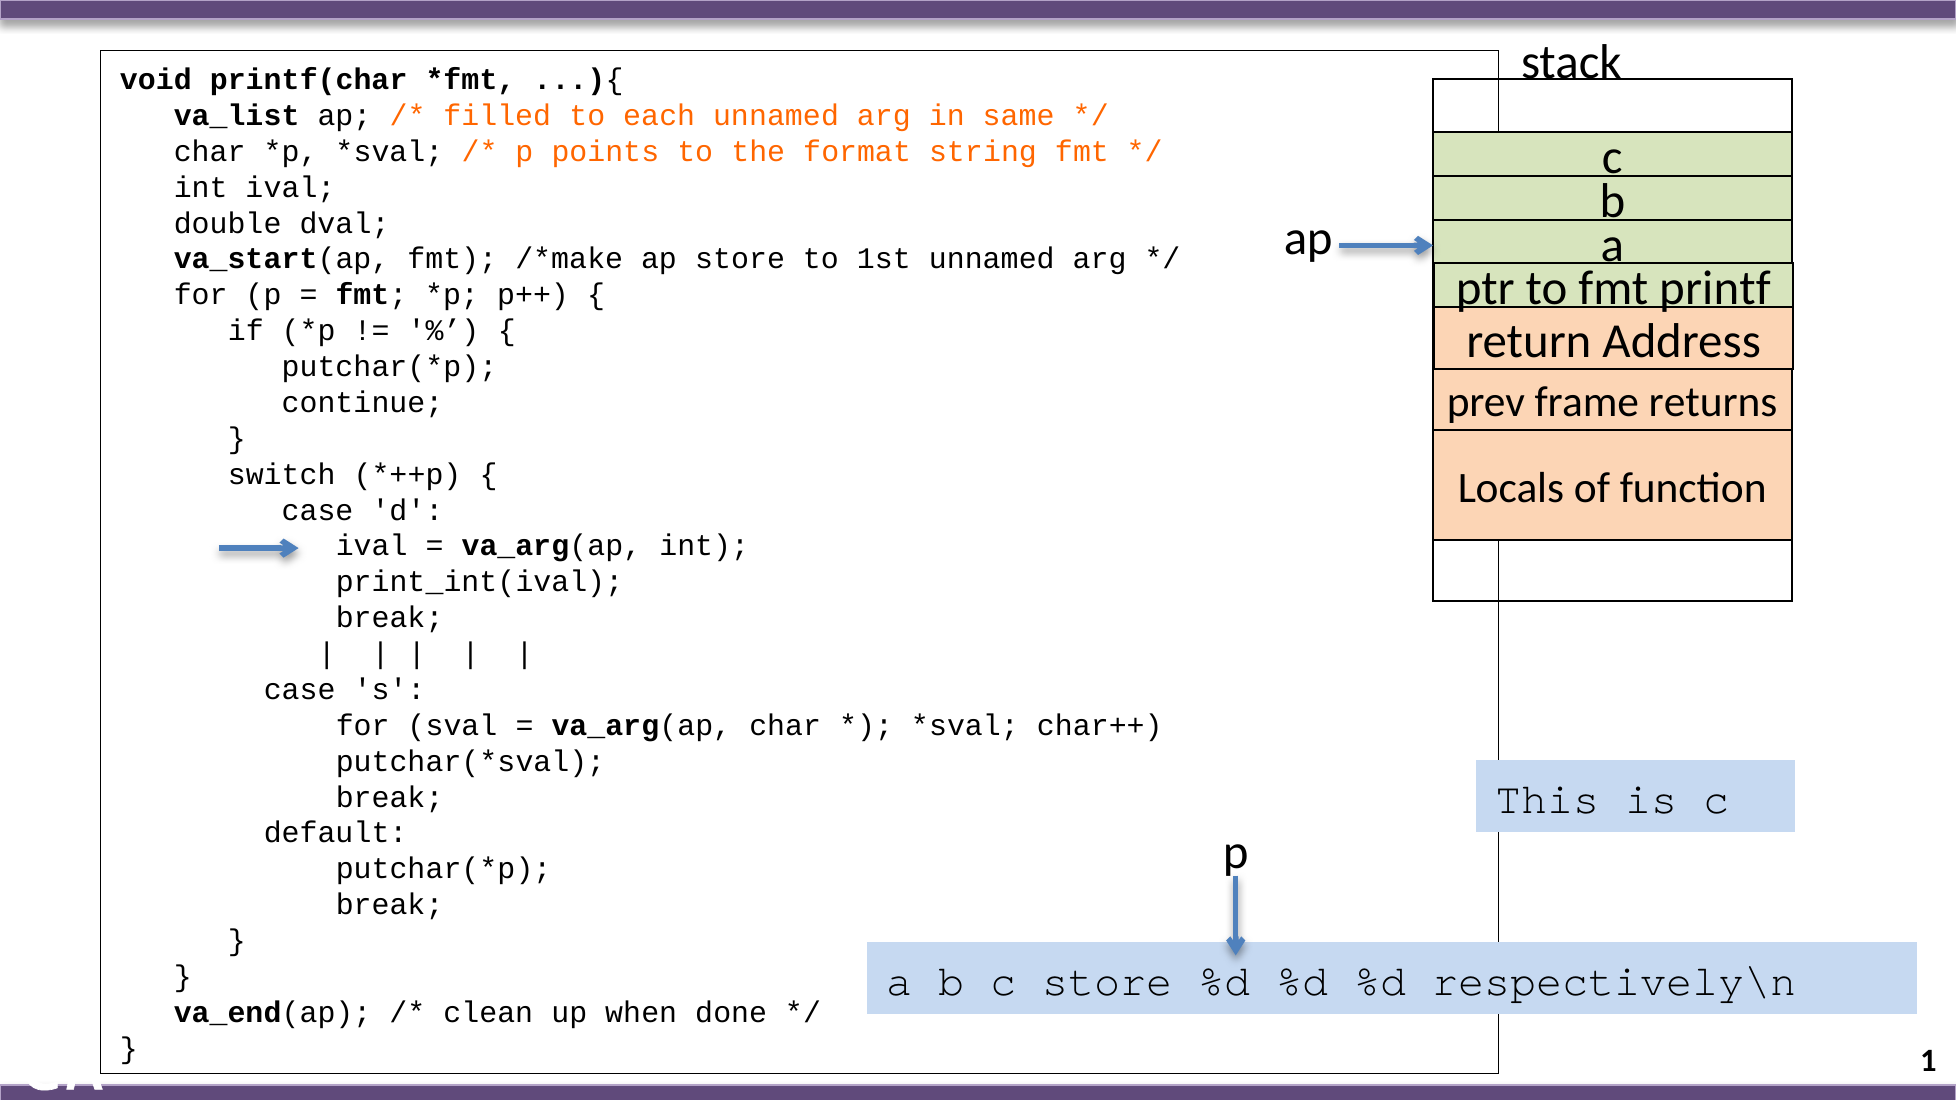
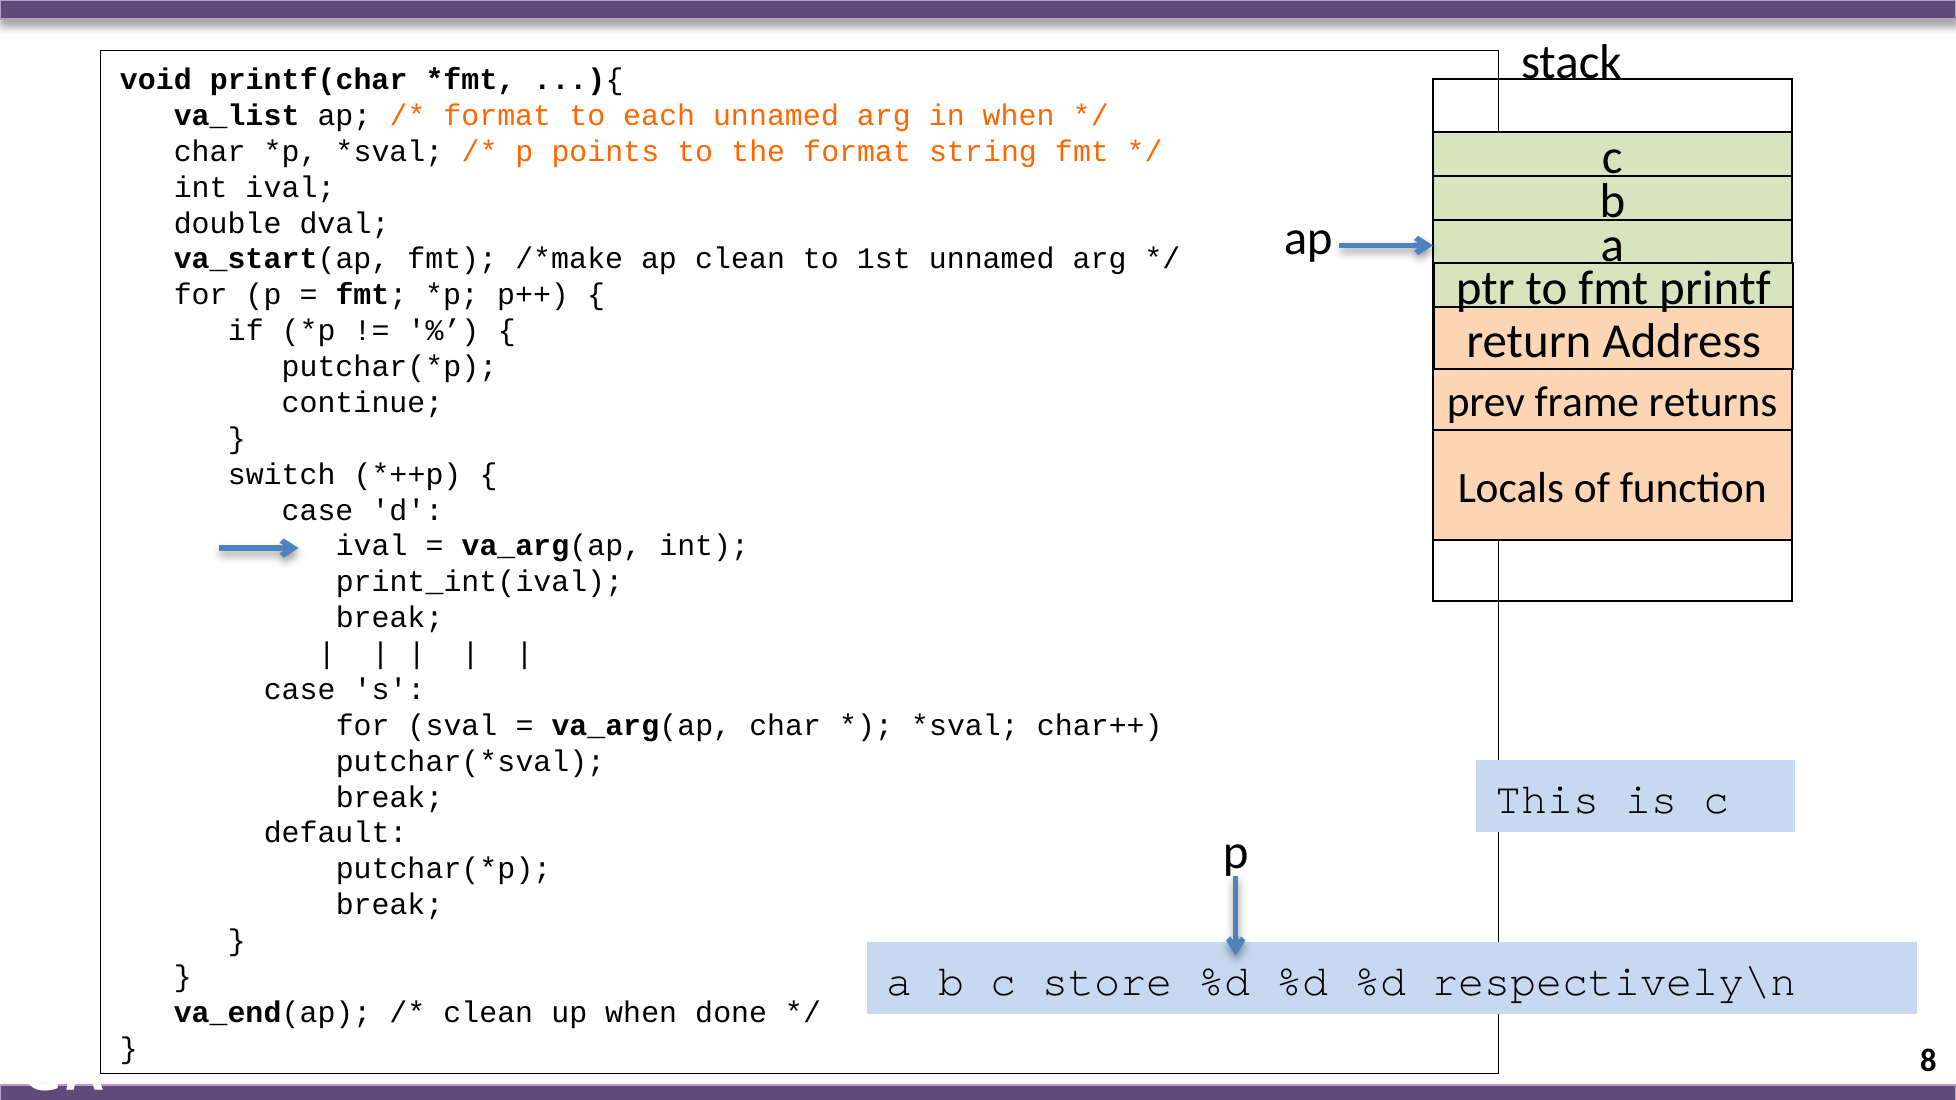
filled: filled -> format (497, 116)
in same: same -> when (1019, 116)
ap store: store -> clean (740, 259)
1: 1 -> 8 (1928, 1061)
